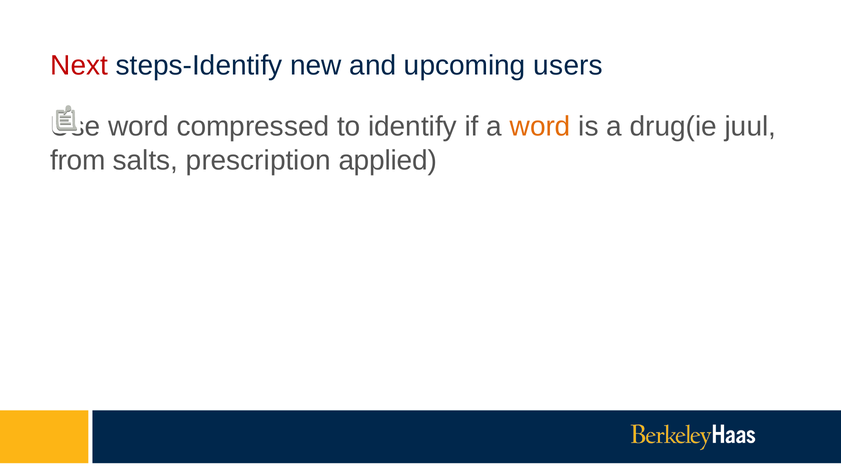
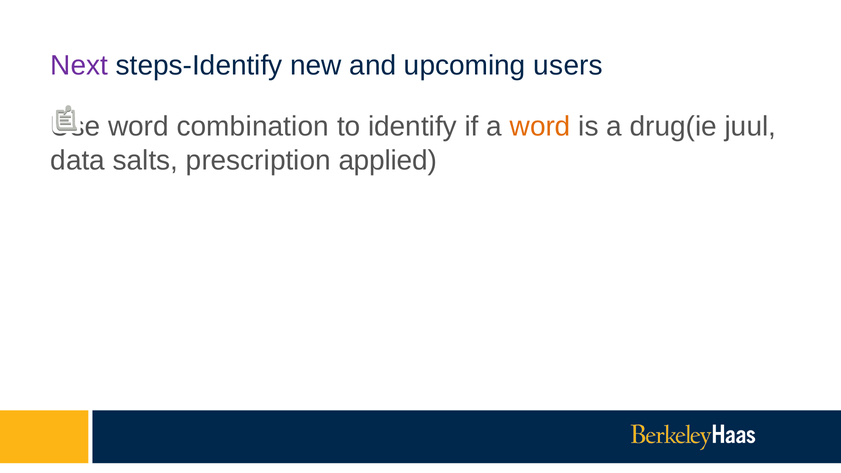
Next colour: red -> purple (79, 65)
compressed: compressed -> combination (253, 127)
from: from -> data (78, 160)
